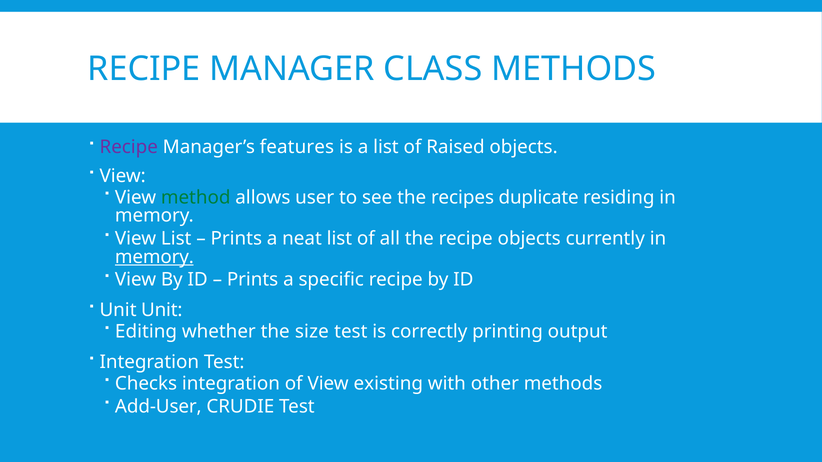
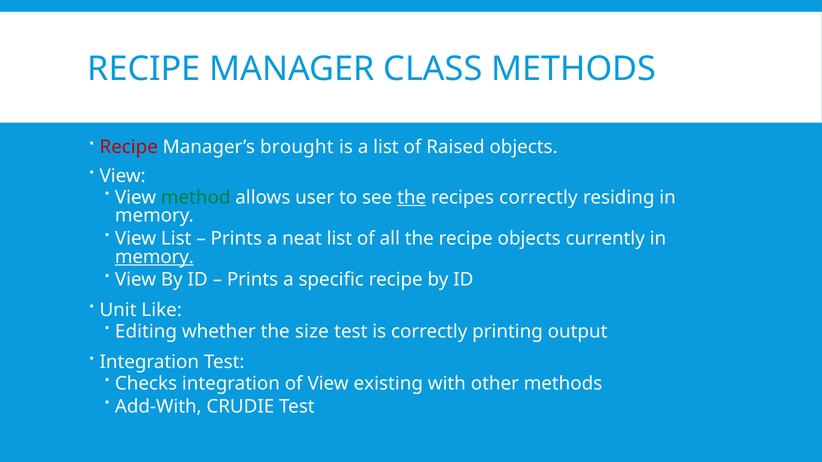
Recipe colour: purple -> red (129, 147)
features: features -> brought (297, 147)
the underline: none -> present (412, 198)
recipes duplicate: duplicate -> correctly (538, 198)
Unit Unit: Unit -> Like (162, 311)
Add-User: Add-User -> Add-With (158, 407)
